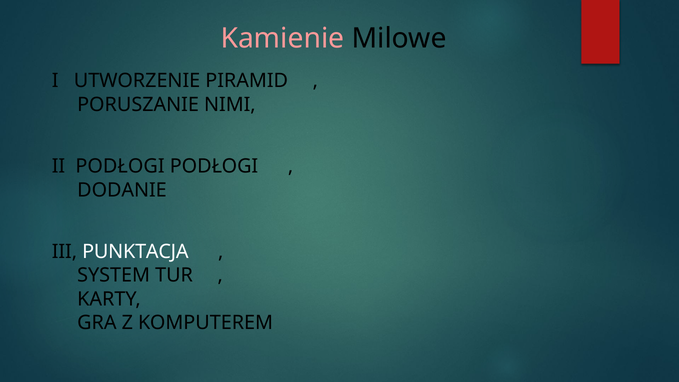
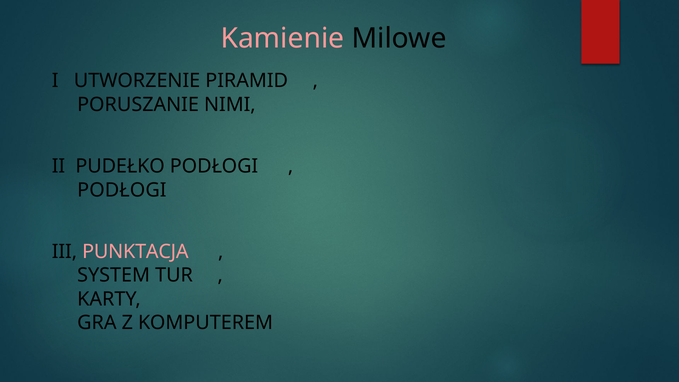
II PODŁOGI: PODŁOGI -> PUDEŁKO (120, 166)
DODANIE: DODANIE -> PODŁOGI (122, 190)
PUNKTACJA colour: white -> pink (135, 252)
